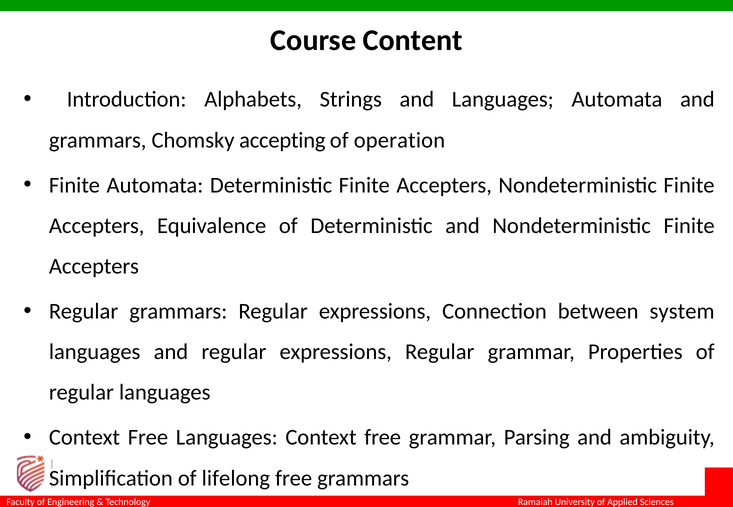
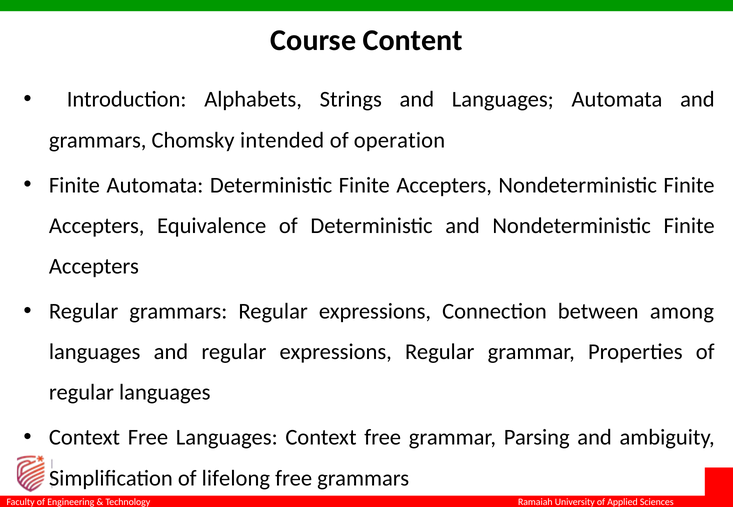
accepting: accepting -> intended (282, 140)
system: system -> among (682, 312)
